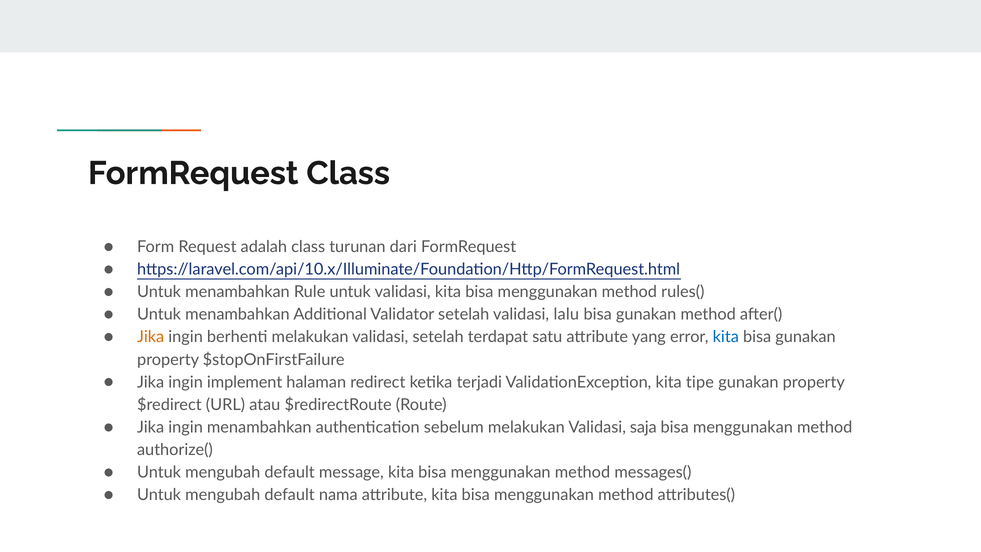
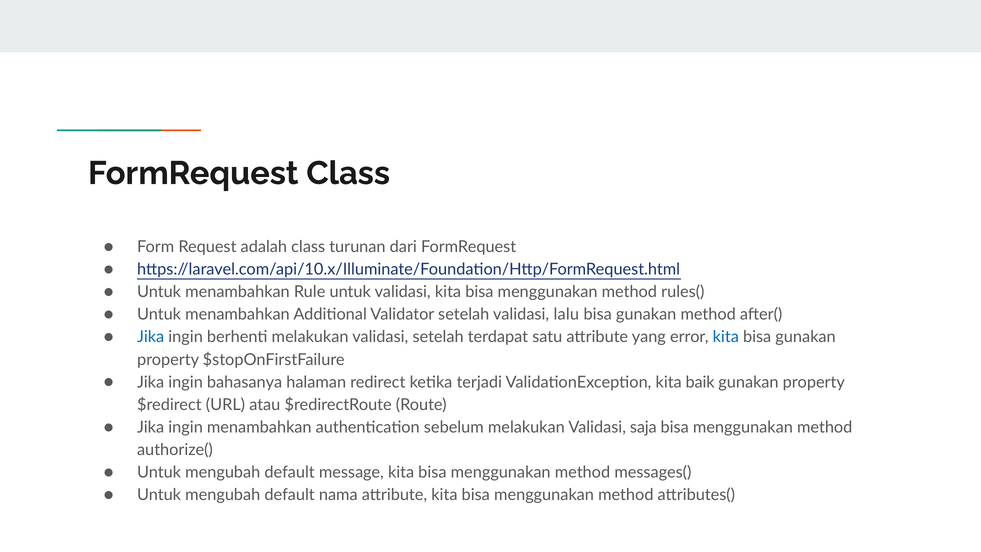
Jika colour: orange -> blue (151, 337)
implement: implement -> bahasanya (245, 382)
tipe: tipe -> baik (700, 382)
